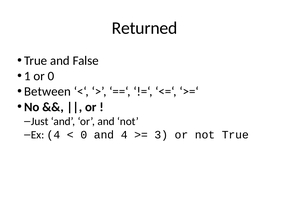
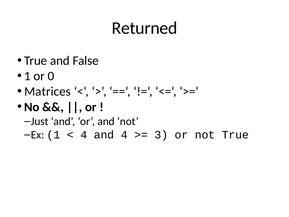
Between: Between -> Matrices (48, 91)
Ex 4: 4 -> 1 (54, 135)
0: 0 -> 4 (84, 135)
